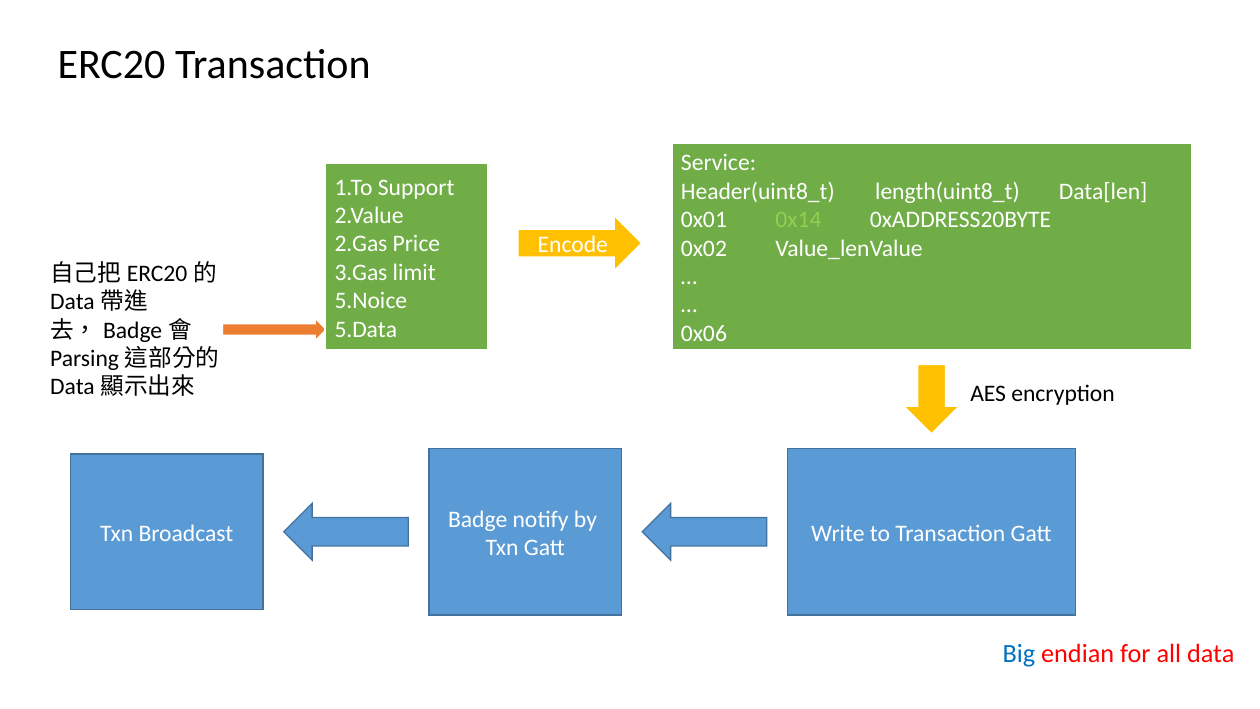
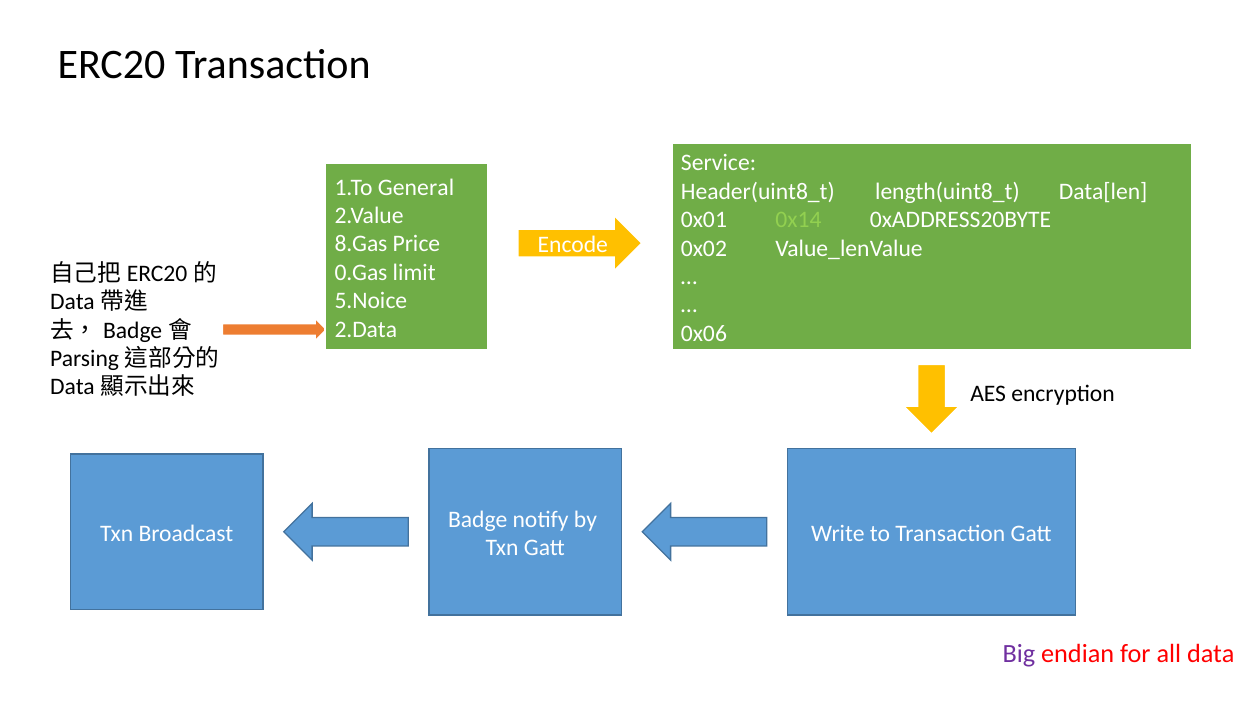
Support: Support -> General (416, 187)
2.Gas: 2.Gas -> 8.Gas (361, 244)
3.Gas: 3.Gas -> 0.Gas (361, 272)
5.Data: 5.Data -> 2.Data (366, 329)
Big colour: blue -> purple (1019, 654)
